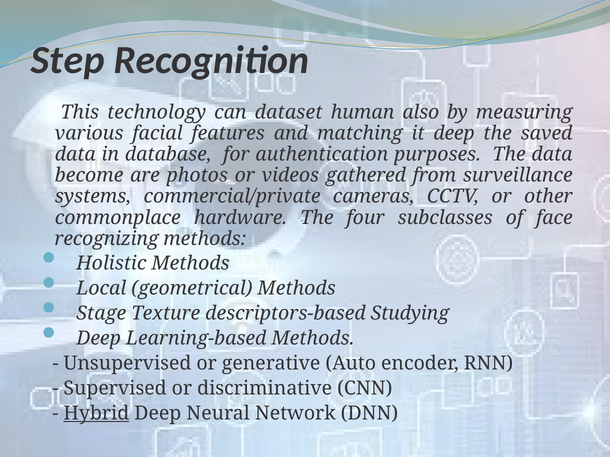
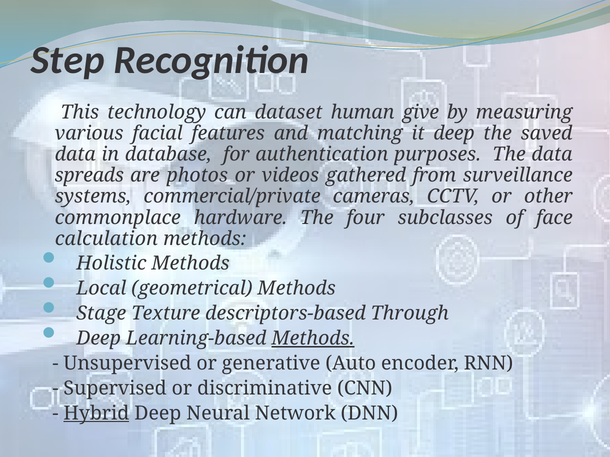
also: also -> give (421, 113)
become: become -> spreads (89, 176)
recognizing: recognizing -> calculation (106, 239)
Studying: Studying -> Through (410, 314)
Methods underline: none -> present (313, 339)
